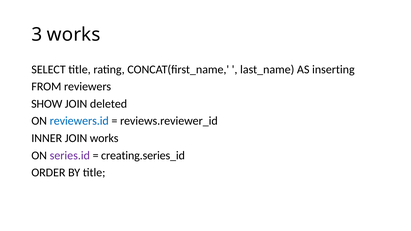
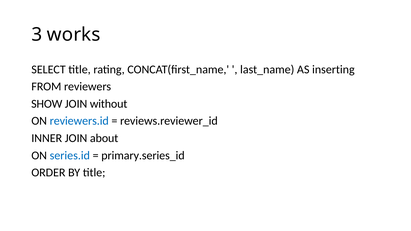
deleted: deleted -> without (109, 104)
JOIN works: works -> about (104, 138)
series.id colour: purple -> blue (70, 156)
creating.series_id: creating.series_id -> primary.series_id (143, 156)
